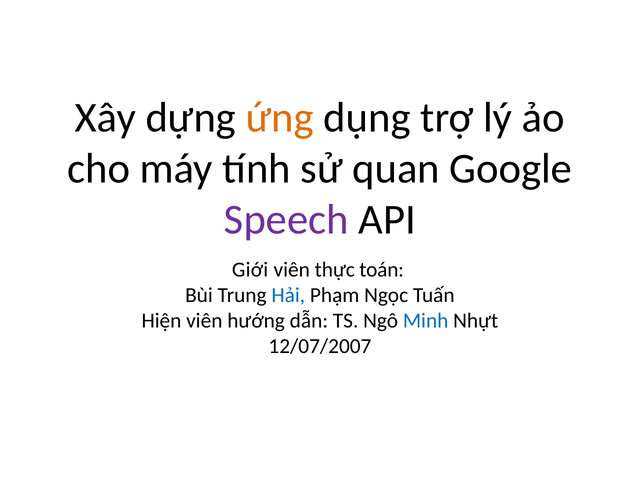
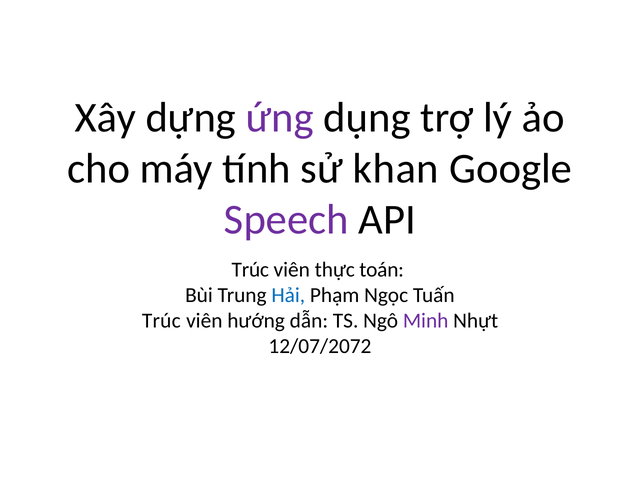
ứng colour: orange -> purple (280, 117)
quan: quan -> khan (396, 169)
Giới: Giới -> Trúc (250, 270)
Hiện: Hiện -> Trúc (161, 321)
Minh colour: blue -> purple (426, 321)
12/07/2007: 12/07/2007 -> 12/07/2072 (320, 346)
